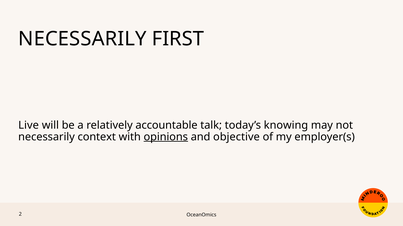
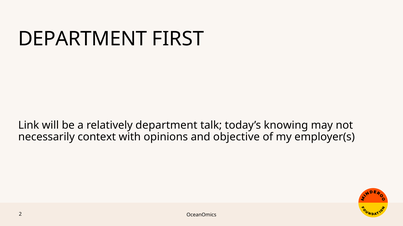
NECESSARILY: NECESSARILY -> DEPARTMENT (83, 39)
Live: Live -> Link (29, 125)
relatively accountable: accountable -> department (166, 125)
opinions underline: present -> none (166, 137)
